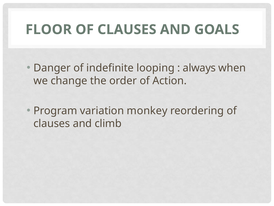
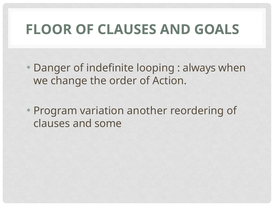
monkey: monkey -> another (147, 110)
climb: climb -> some (108, 123)
